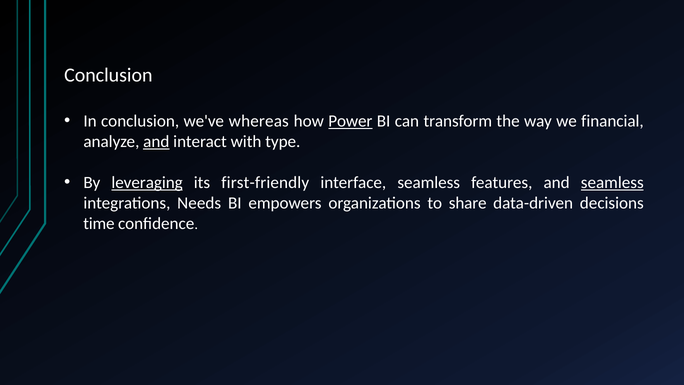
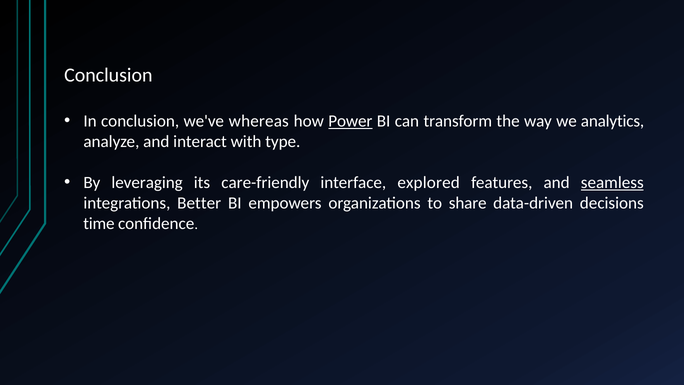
financial: financial -> analytics (613, 121)
and underline: present -> none (156, 141)
leveraging underline: present -> none (147, 183)
first-friendly: first-friendly -> care-friendly (265, 183)
interface seamless: seamless -> explored (429, 183)
Needs: Needs -> Better (199, 203)
